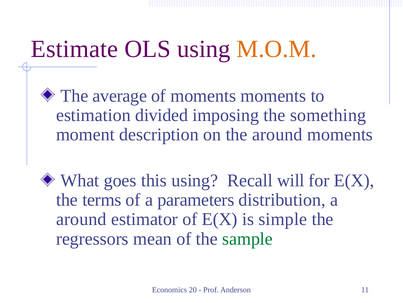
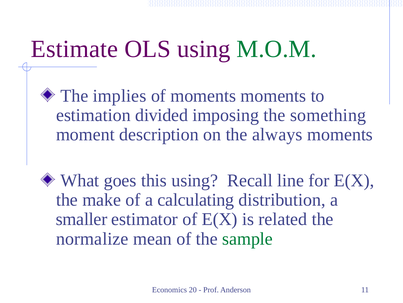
M.O.M colour: orange -> green (277, 49)
average: average -> implies (120, 96)
the around: around -> always (277, 134)
will: will -> line (291, 180)
terms: terms -> make (102, 199)
parameters: parameters -> calculating (196, 199)
around: around -> smaller (82, 219)
simple: simple -> related (283, 219)
regressors: regressors -> normalize (92, 238)
